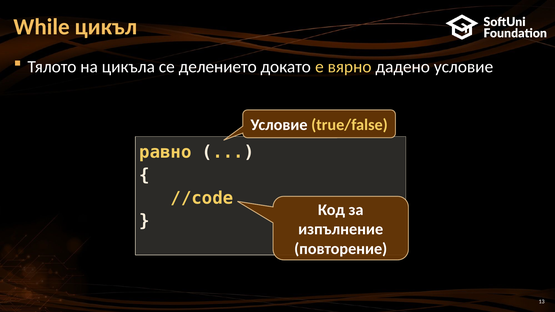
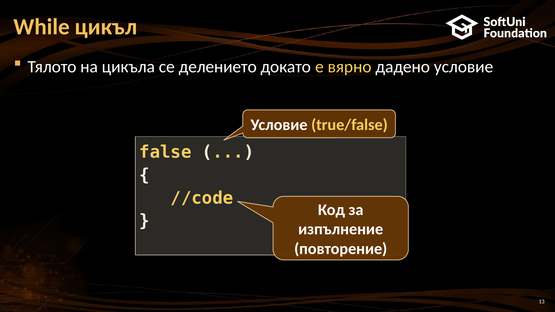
равно: равно -> false (165, 152)
